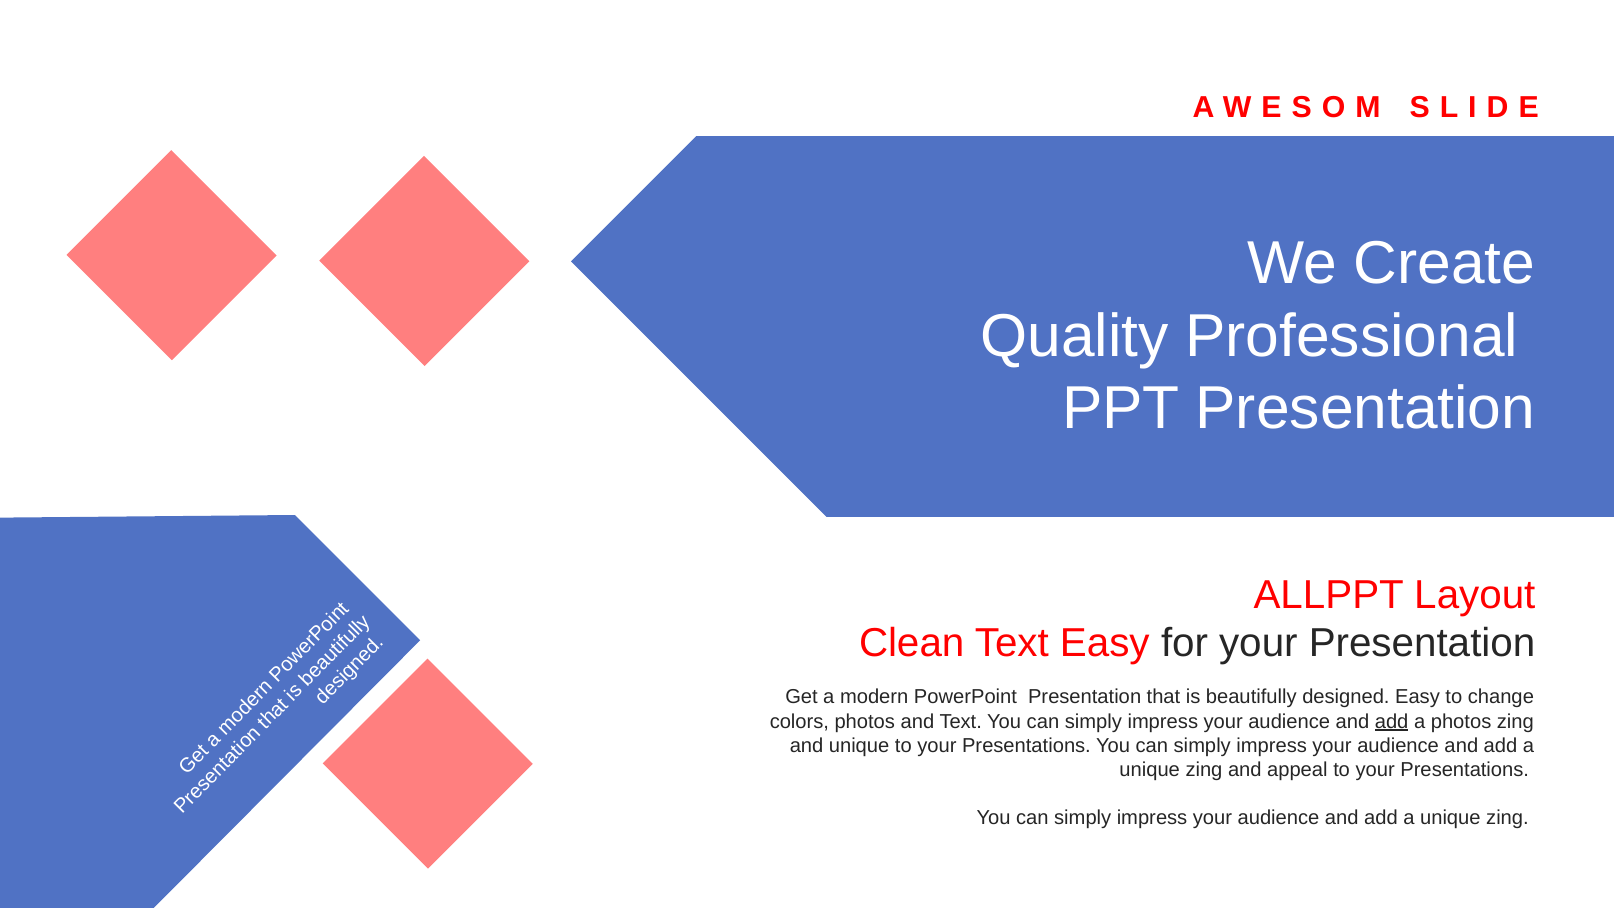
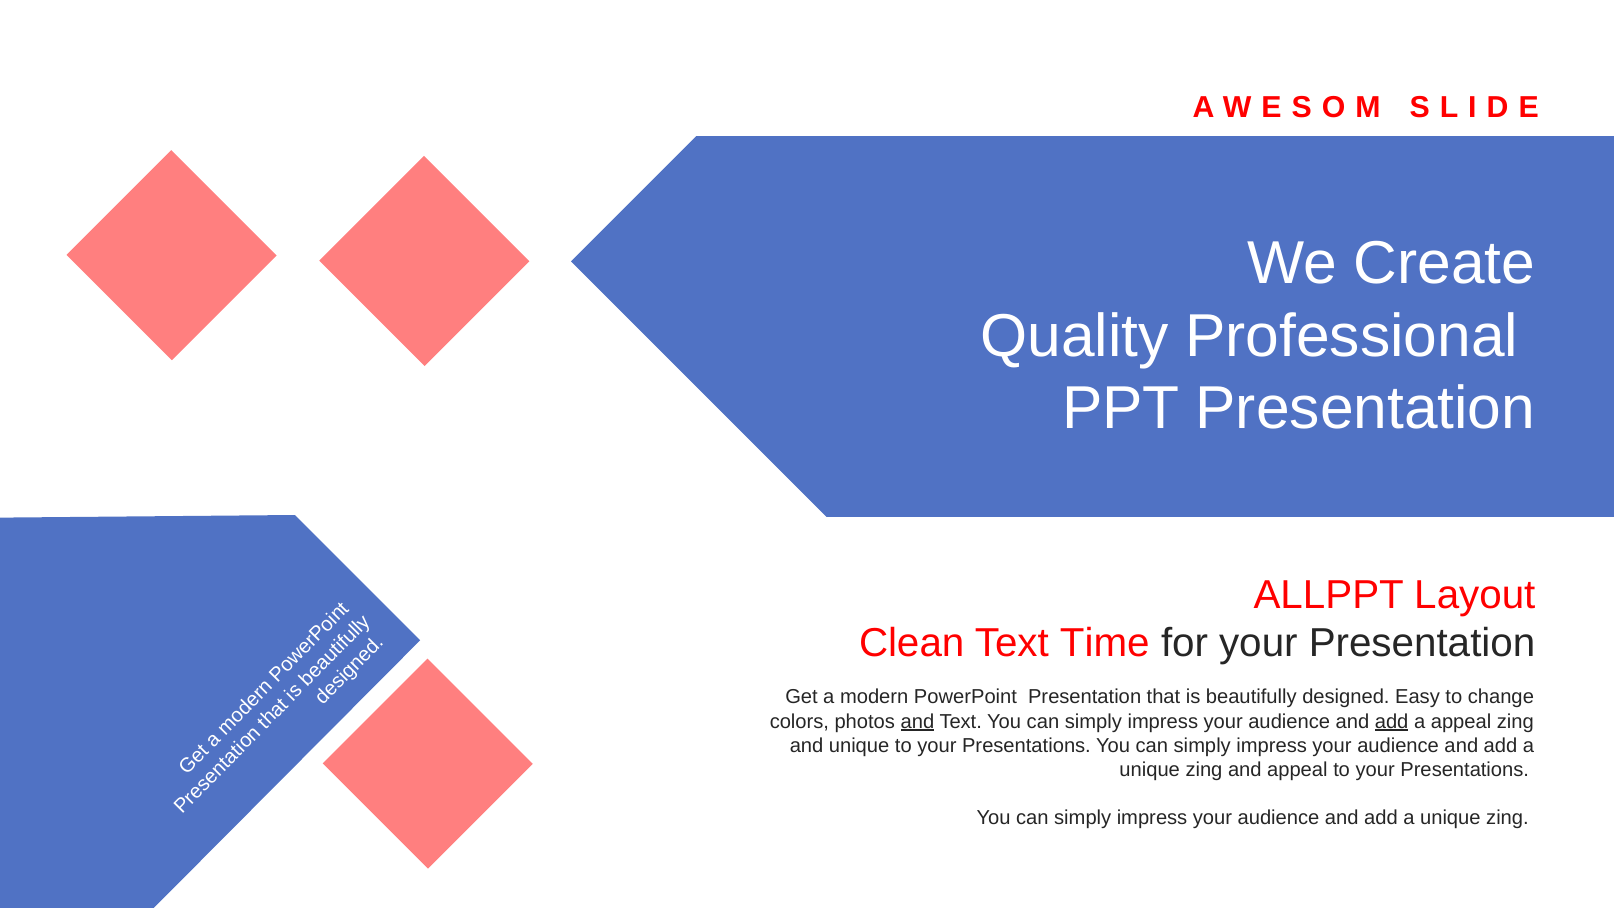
Text Easy: Easy -> Time (1105, 643)
and underline: none -> present (917, 721)
a photos: photos -> appeal (1461, 721)
